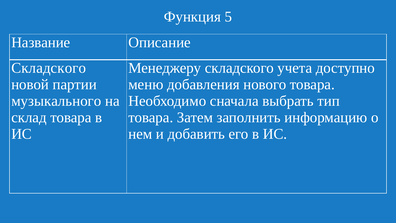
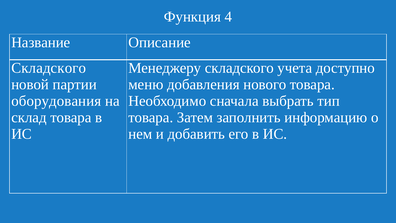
5: 5 -> 4 (228, 17)
музыкального: музыкального -> оборудования (56, 101)
